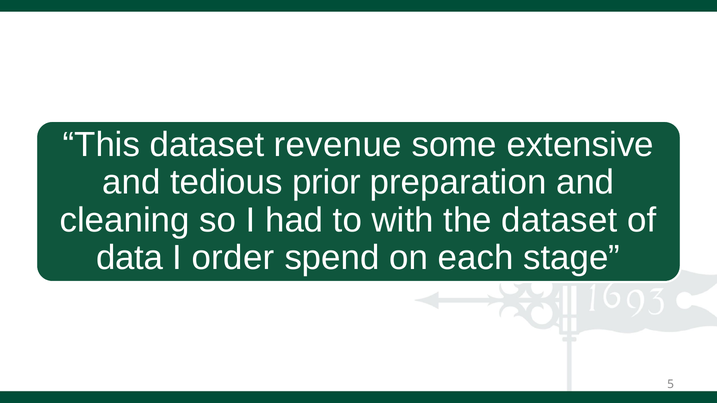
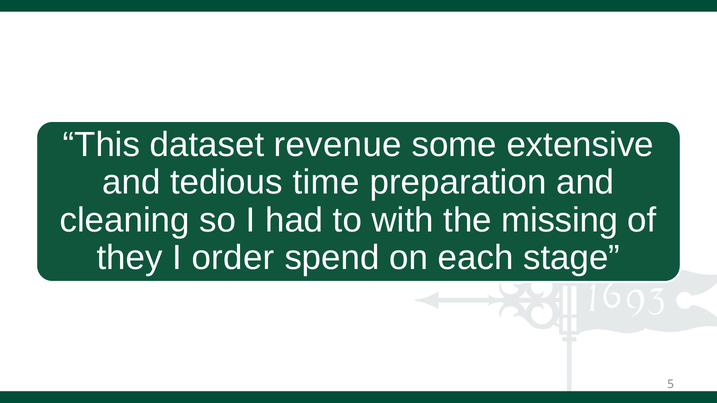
prior: prior -> time (326, 183)
the dataset: dataset -> missing (560, 220)
data: data -> they (130, 258)
